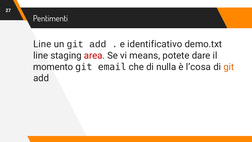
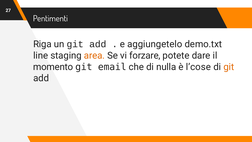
Line: Line -> Riga (42, 44)
identificativo: identificativo -> aggiungetelo (155, 44)
area colour: red -> orange (94, 55)
means: means -> forzare (145, 55)
l’cosa: l’cosa -> l’cose (198, 67)
